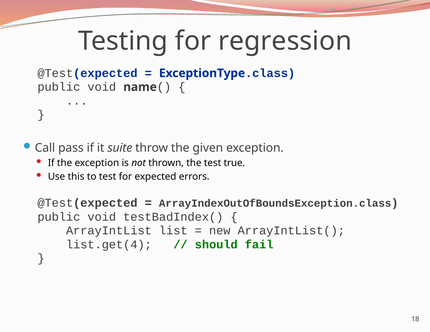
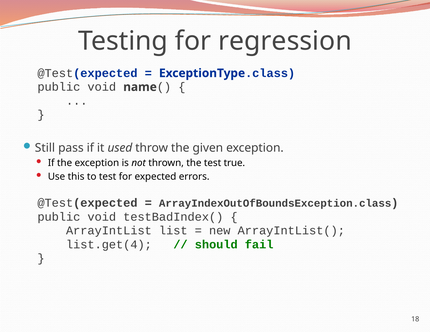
Call: Call -> Still (45, 148)
suite: suite -> used (120, 148)
